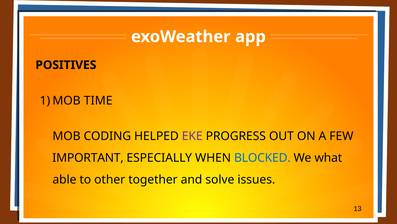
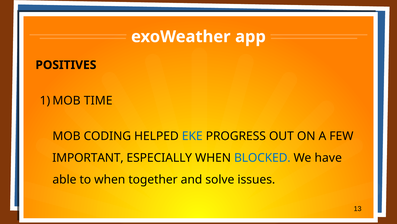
EKE colour: purple -> blue (192, 136)
what: what -> have (328, 157)
to other: other -> when (110, 179)
